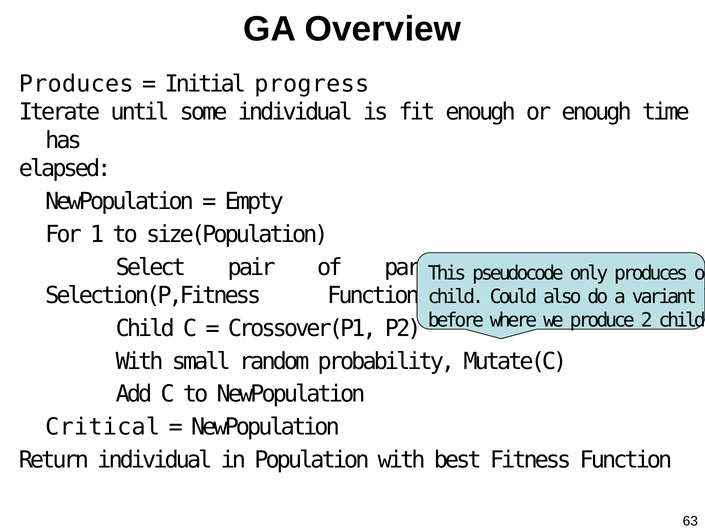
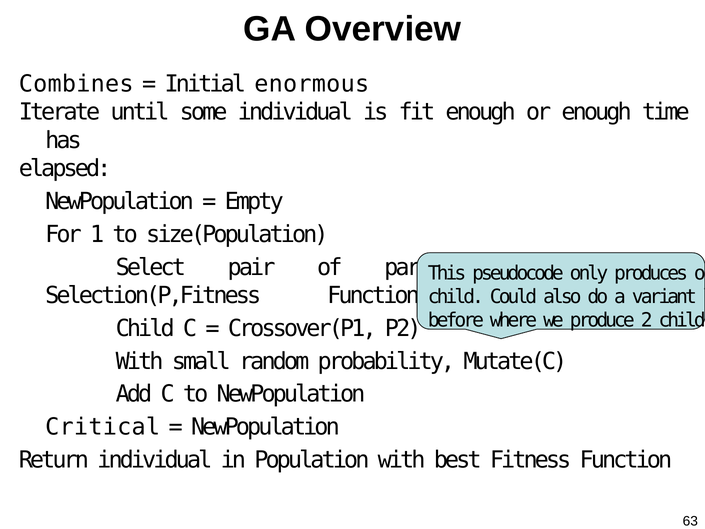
Produces: Produces -> Combines (76, 84)
progress: progress -> enormous (312, 84)
